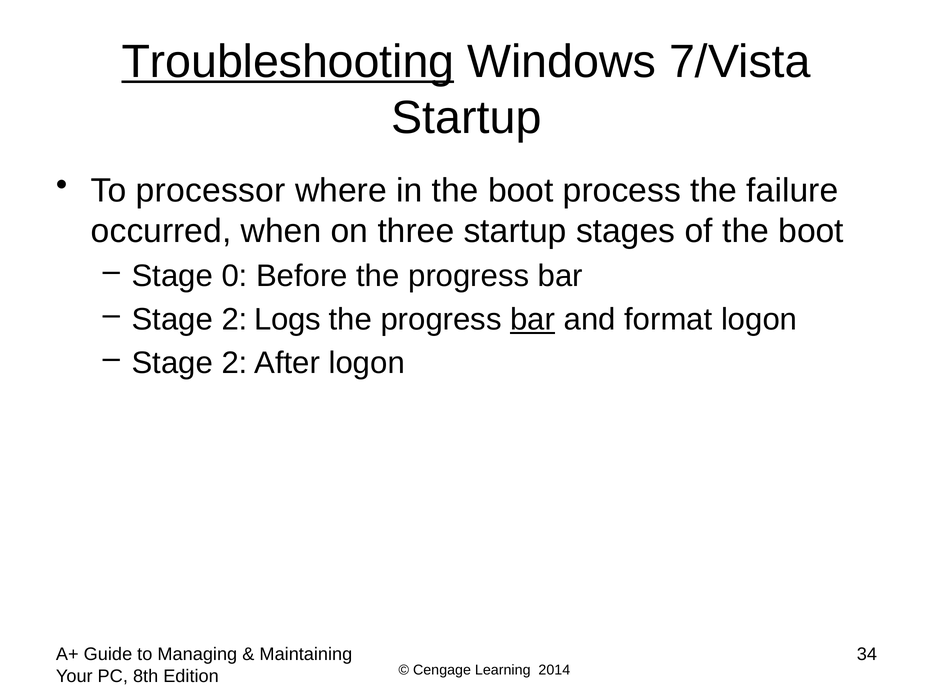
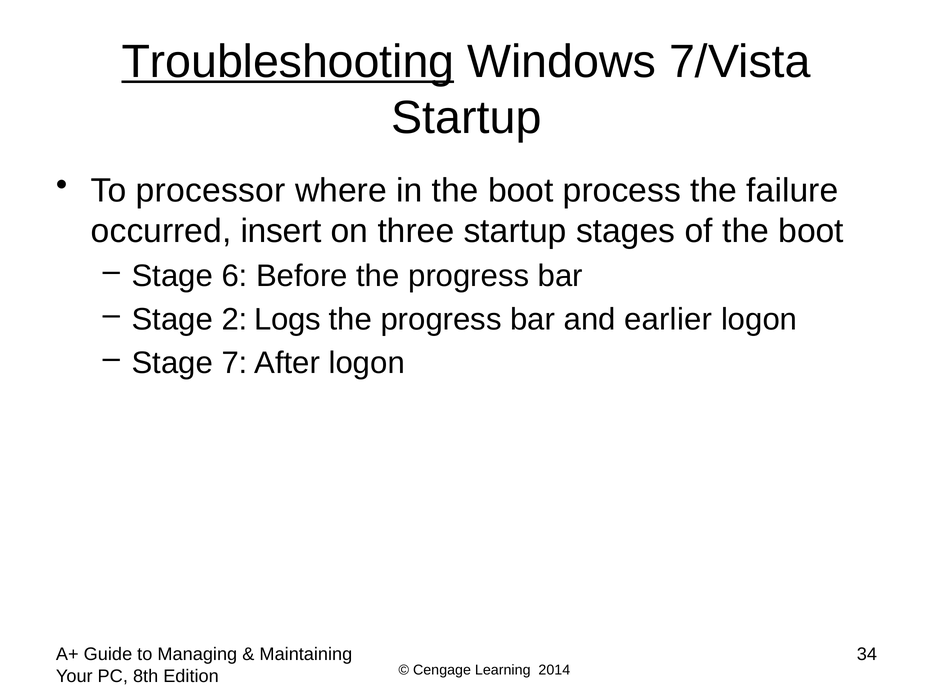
when: when -> insert (281, 231)
0: 0 -> 6 (235, 276)
bar underline: present -> none (533, 319)
format: format -> earlier (668, 319)
2: 2 -> 7 (235, 363)
